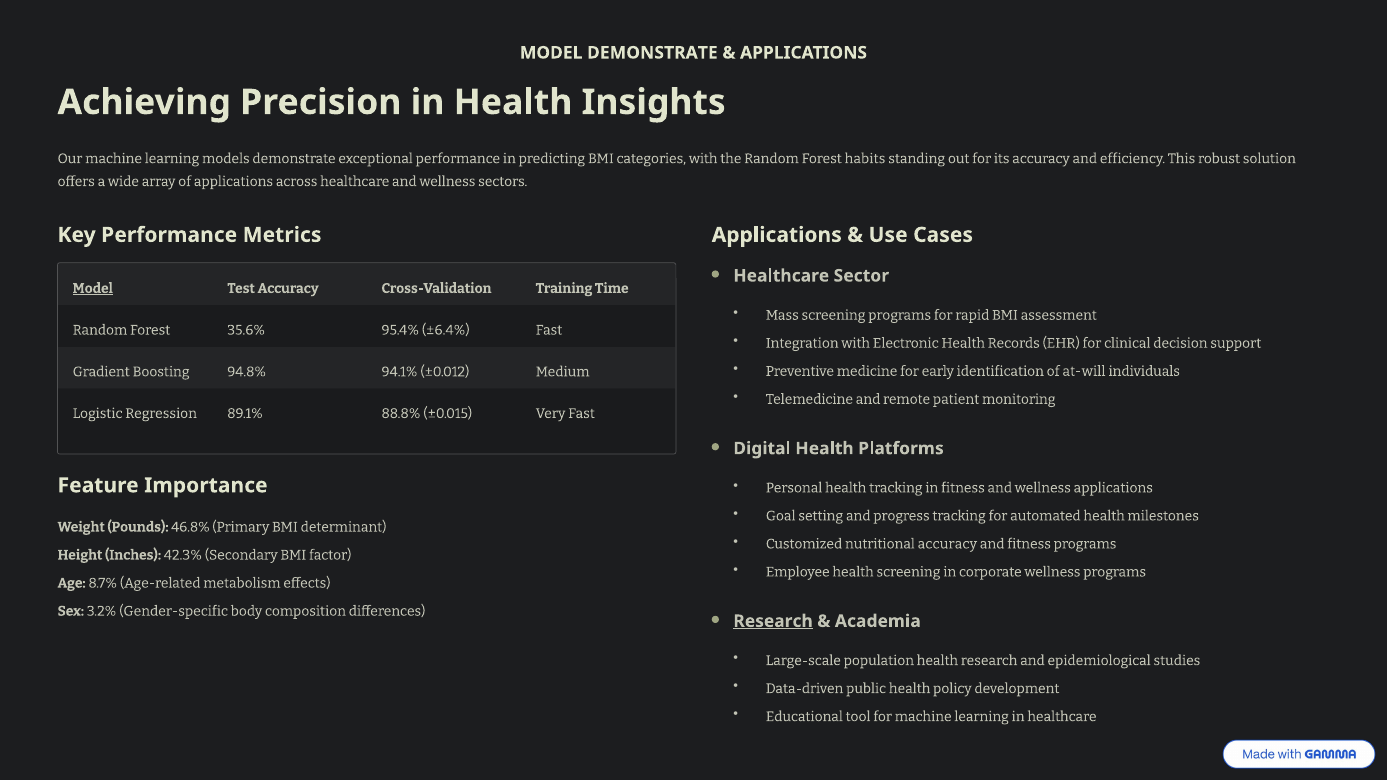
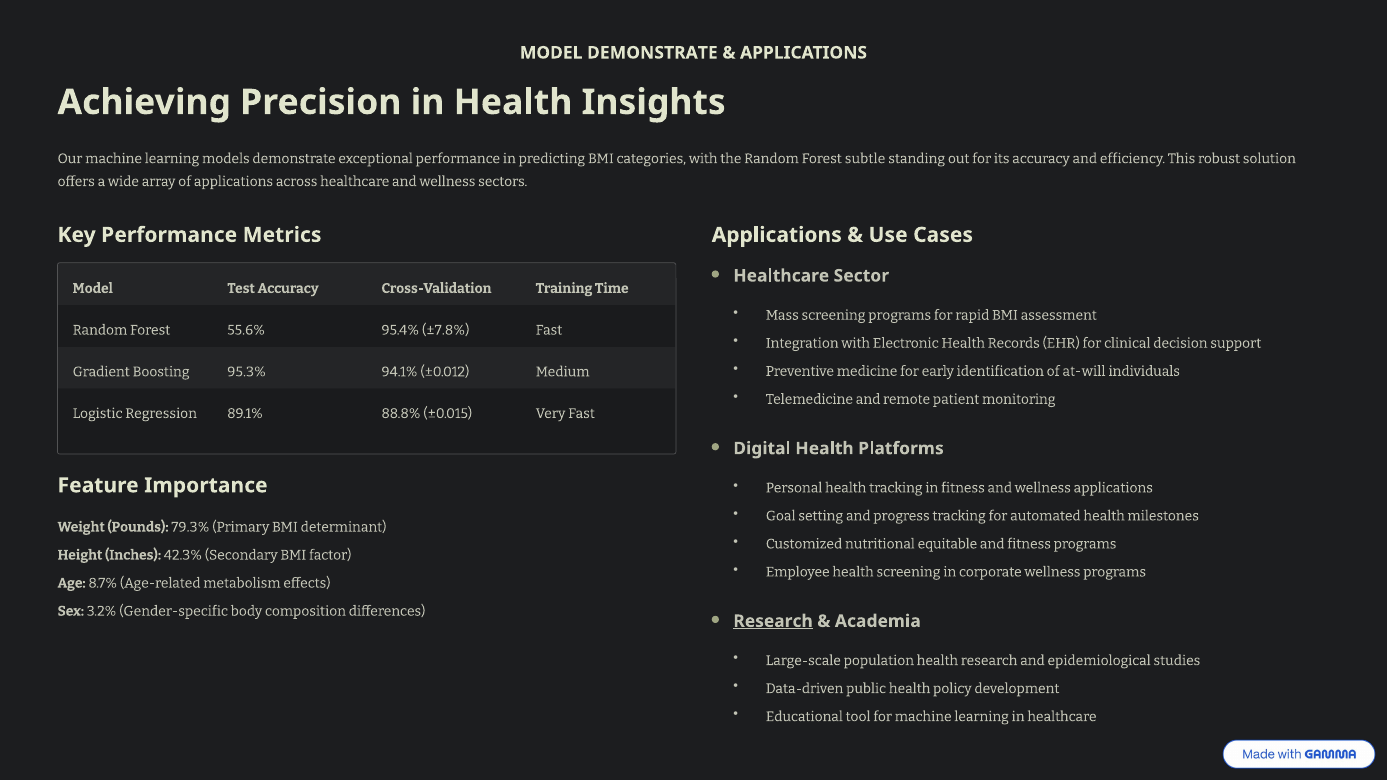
habits: habits -> subtle (865, 159)
Model underline: present -> none (93, 288)
35.6%: 35.6% -> 55.6% (246, 330)
±6.4%: ±6.4% -> ±7.8% (446, 330)
94.8%: 94.8% -> 95.3% (247, 372)
46.8%: 46.8% -> 79.3% (190, 527)
nutritional accuracy: accuracy -> equitable (947, 544)
